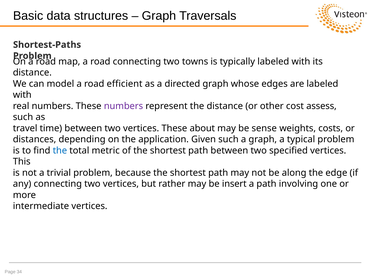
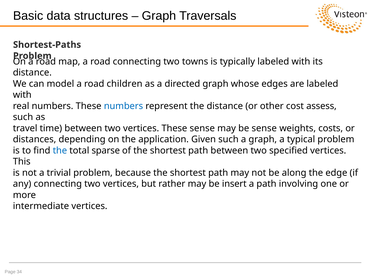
efficient: efficient -> children (125, 84)
numbers colour: purple -> blue (123, 106)
These about: about -> sense (202, 128)
metric: metric -> sparse (106, 150)
